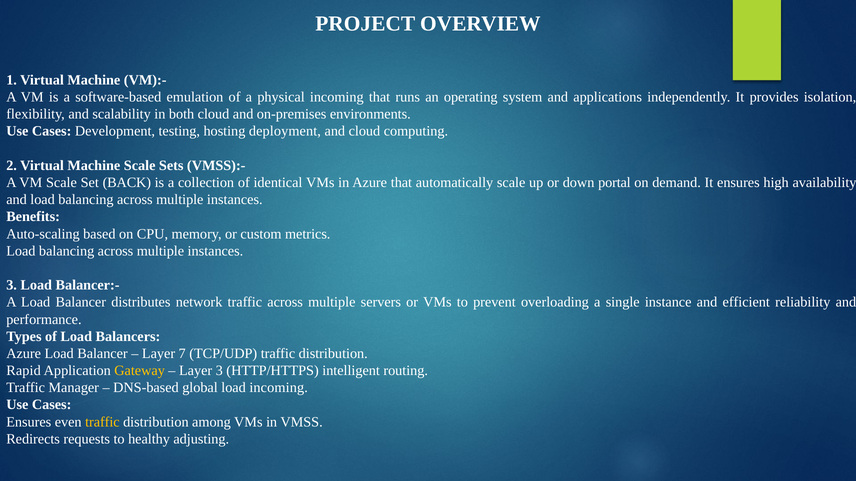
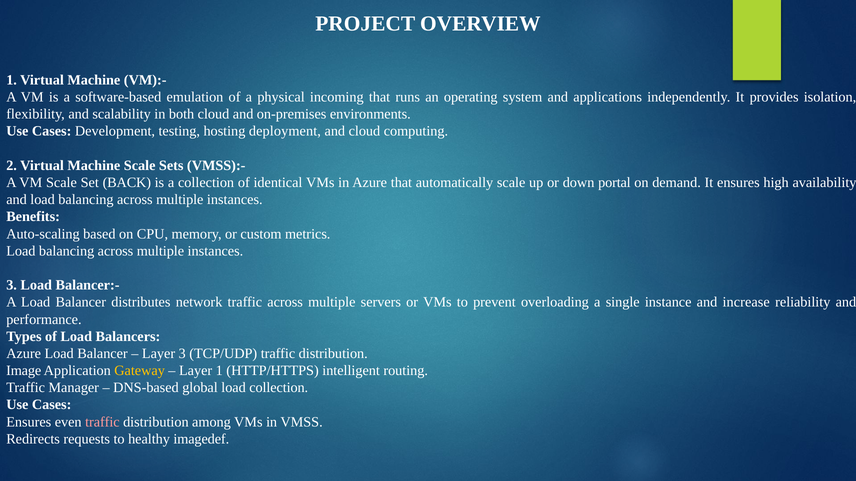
efficient: efficient -> increase (746, 303)
Layer 7: 7 -> 3 (182, 354)
Rapid: Rapid -> Image (24, 371)
Layer 3: 3 -> 1 (219, 371)
load incoming: incoming -> collection (279, 388)
traffic colour: yellow -> pink (102, 422)
adjusting: adjusting -> imagedef (201, 439)
